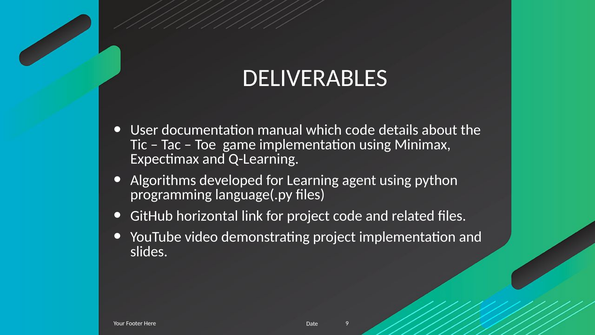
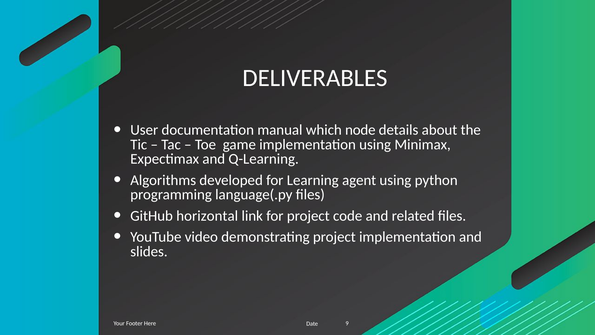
which code: code -> node (360, 130)
